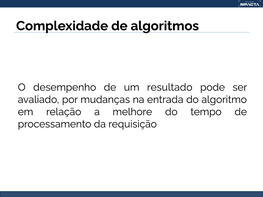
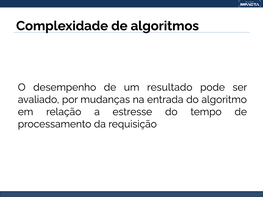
melhore: melhore -> estresse (132, 112)
